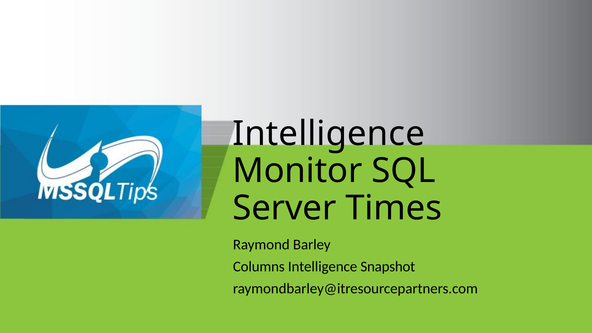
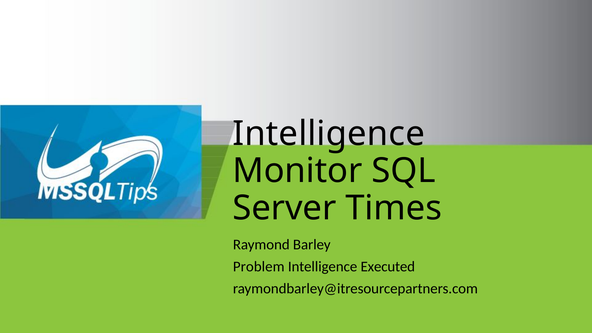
Columns: Columns -> Problem (259, 267)
Snapshot: Snapshot -> Executed (388, 267)
